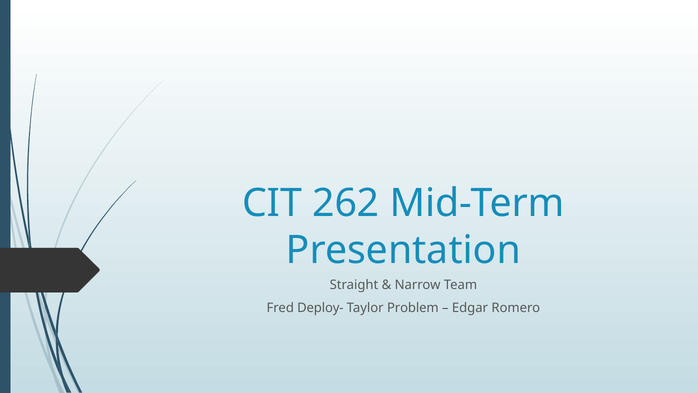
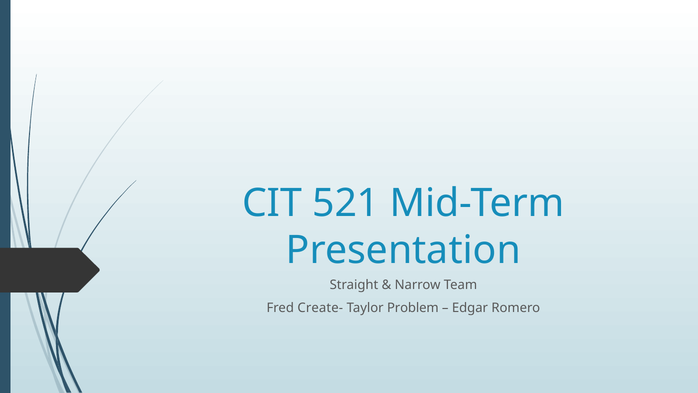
262: 262 -> 521 (346, 203)
Deploy-: Deploy- -> Create- (320, 308)
